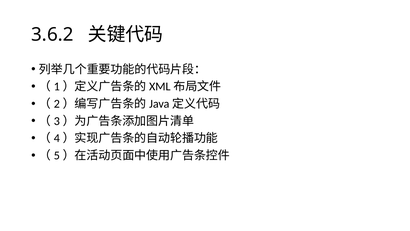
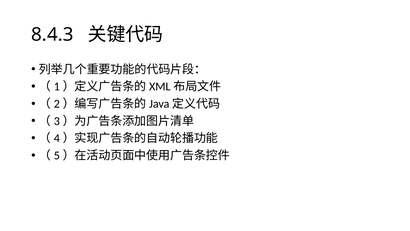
3.6.2: 3.6.2 -> 8.4.3 (52, 34)
